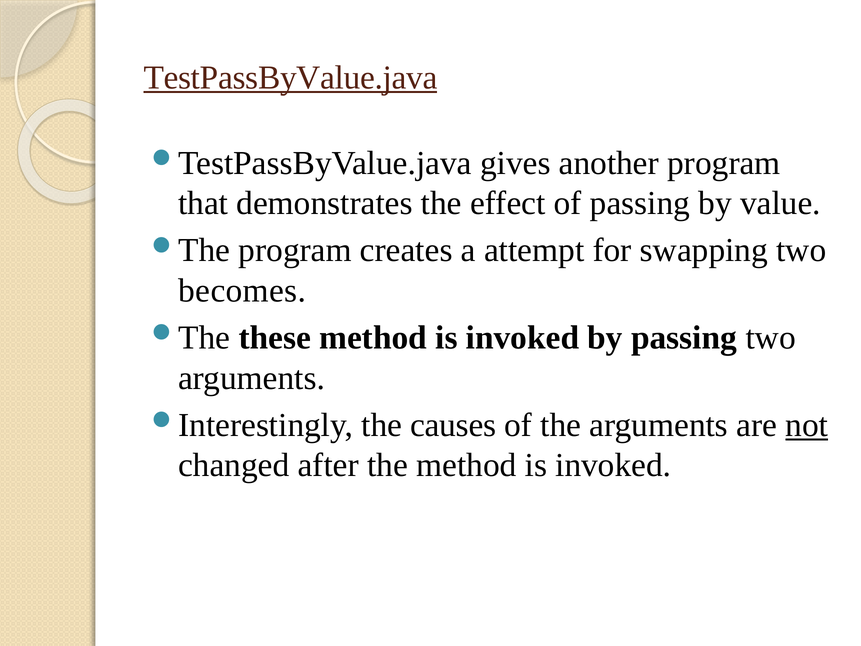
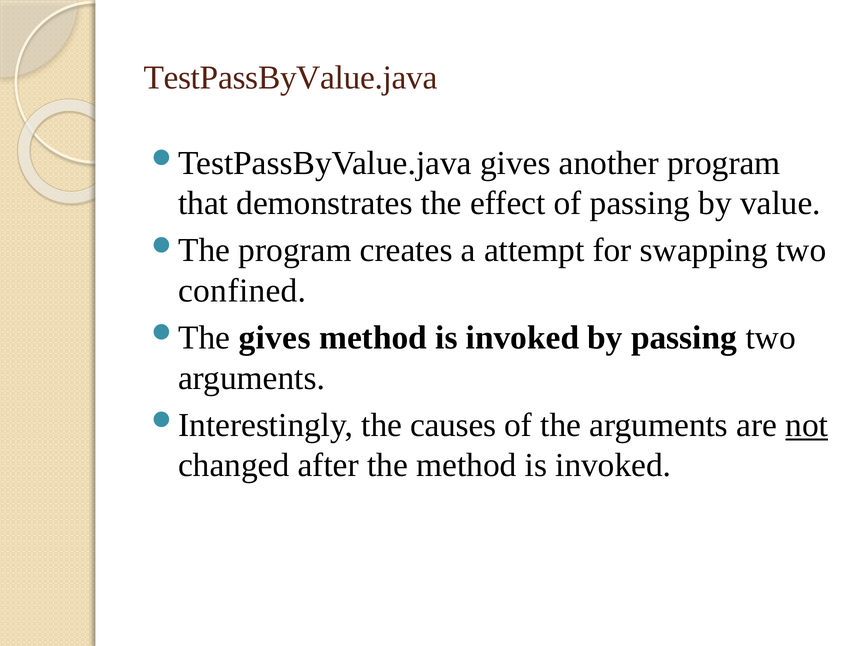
TestPassByValue.java underline: present -> none (291, 78)
becomes: becomes -> confined (242, 290)
these: these -> gives (275, 338)
